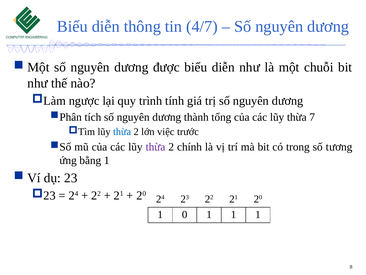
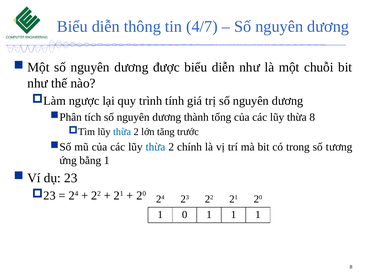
thừa 7: 7 -> 8 (312, 117)
việc: việc -> tăng (166, 132)
thừa colour: purple -> blue (155, 147)
